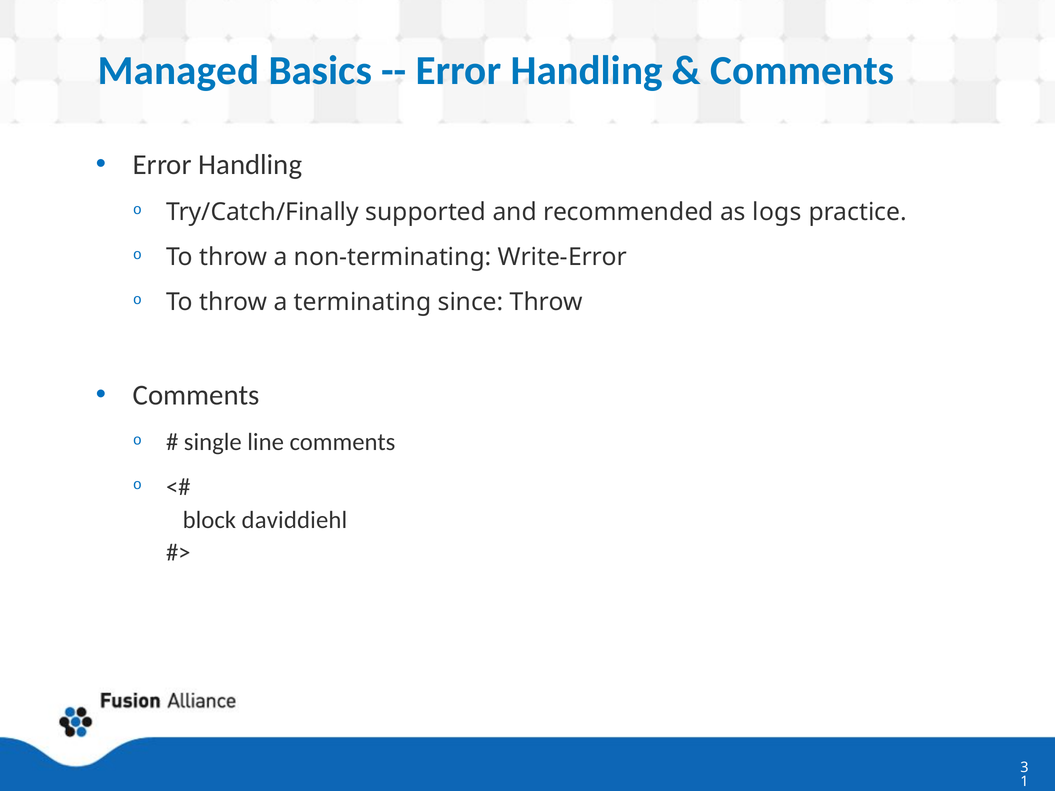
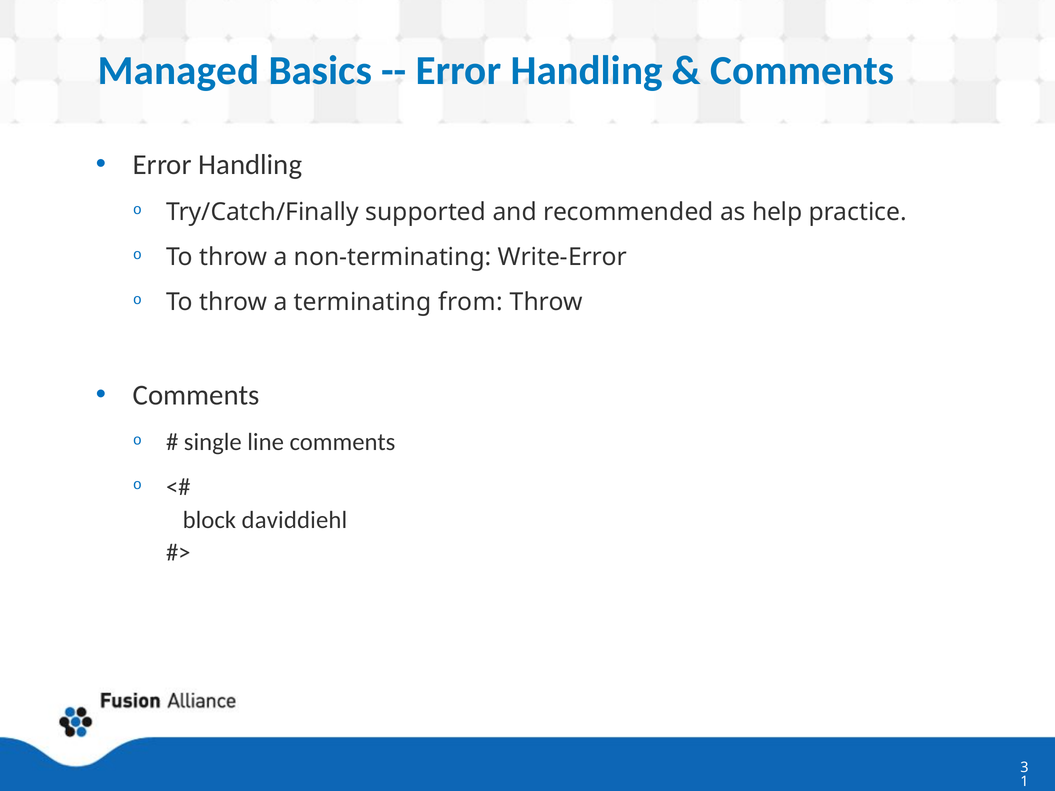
logs: logs -> help (777, 212)
since: since -> from (470, 302)
